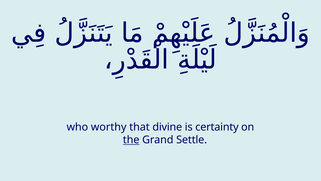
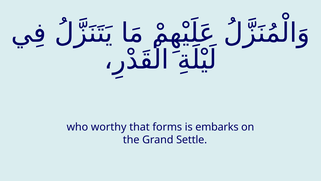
divine: divine -> forms (167, 127)
certainty: certainty -> embarks (217, 127)
the underline: present -> none (131, 140)
